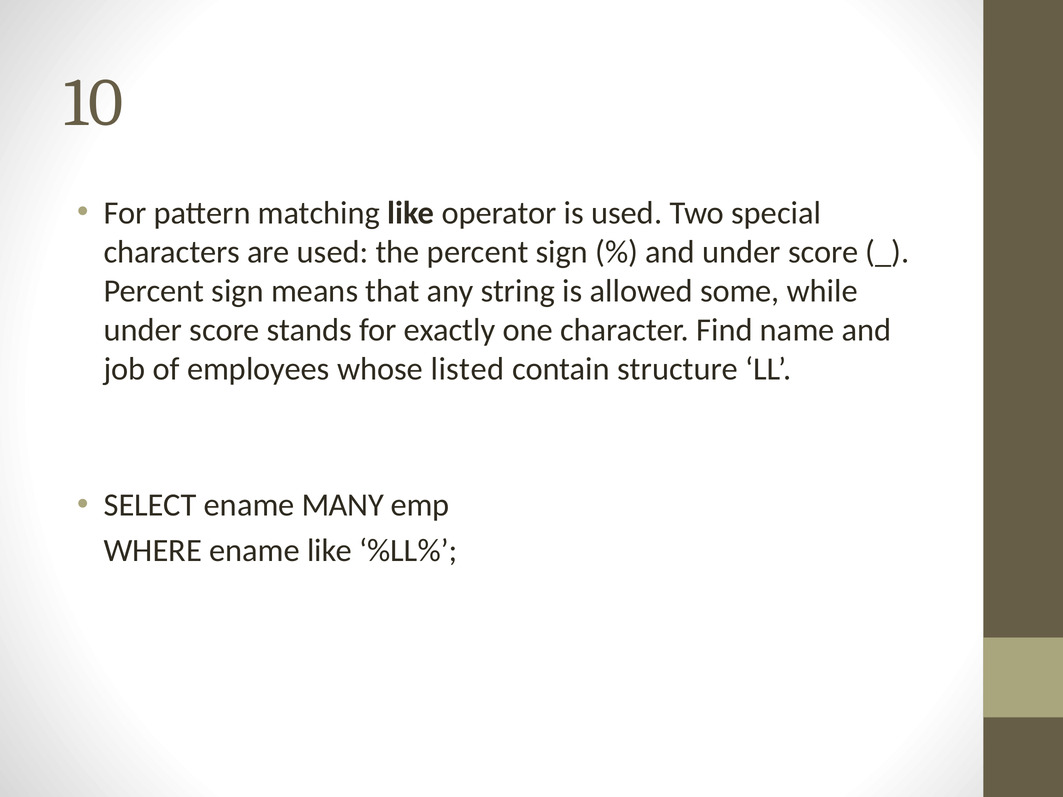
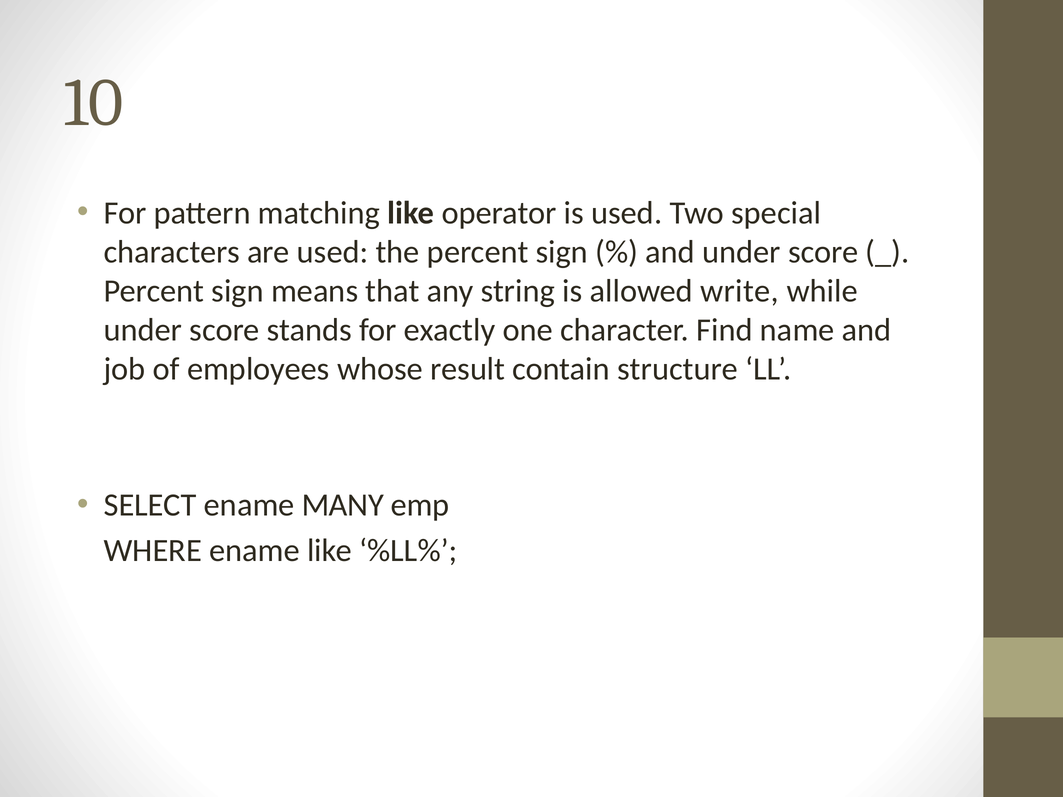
some: some -> write (740, 291)
listed: listed -> result (468, 369)
